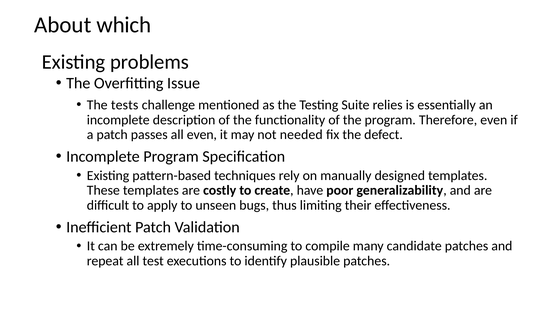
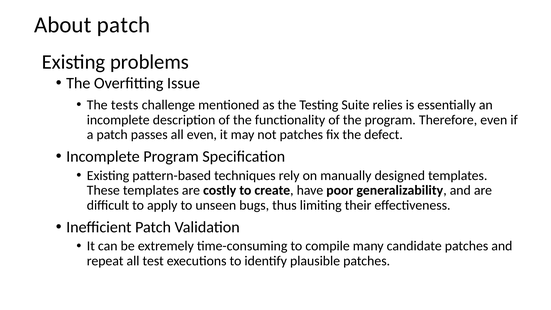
About which: which -> patch (124, 25)
not needed: needed -> patches (301, 135)
